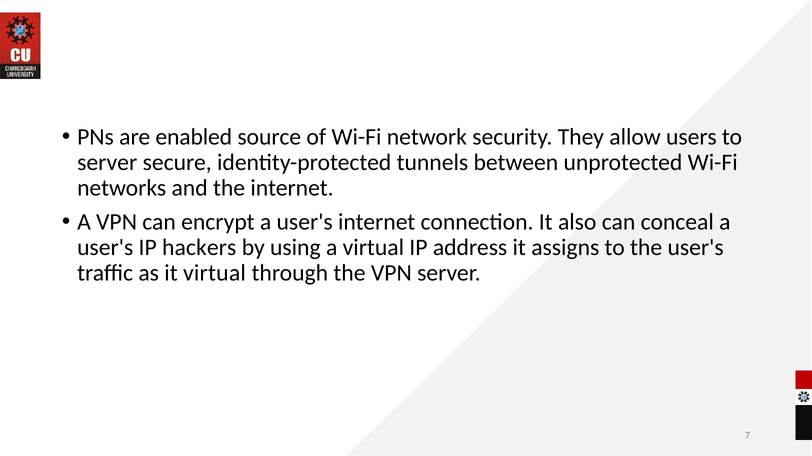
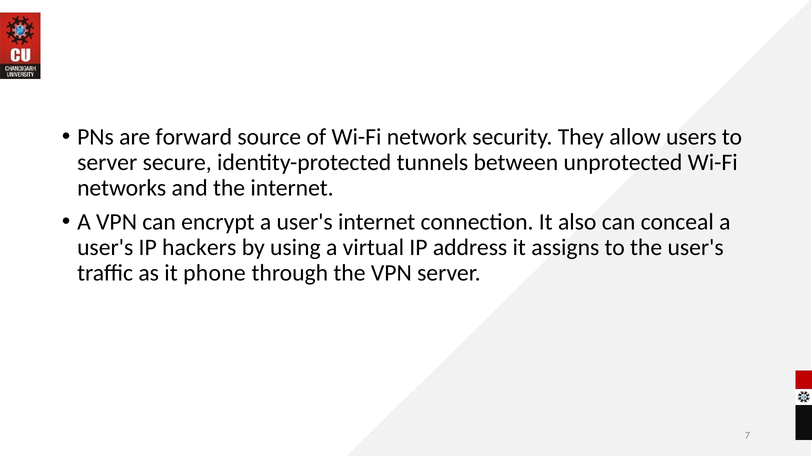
enabled: enabled -> forward (194, 137)
it virtual: virtual -> phone (214, 273)
